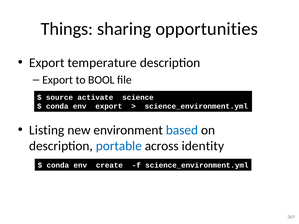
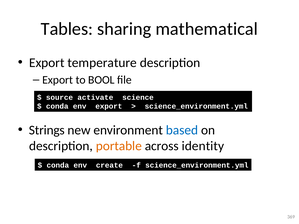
Things: Things -> Tables (67, 29)
opportunities: opportunities -> mathematical (207, 29)
Listing: Listing -> Strings (47, 130)
portable colour: blue -> orange (119, 146)
